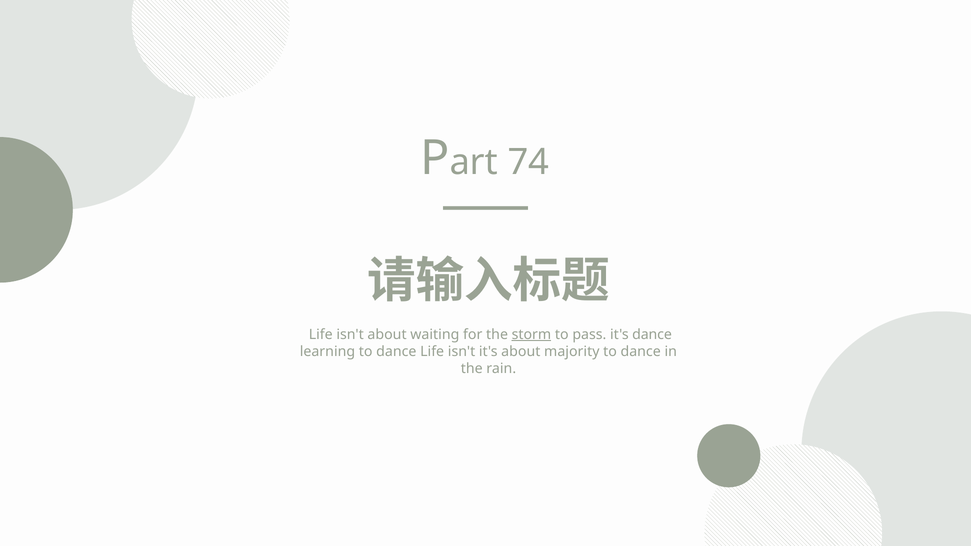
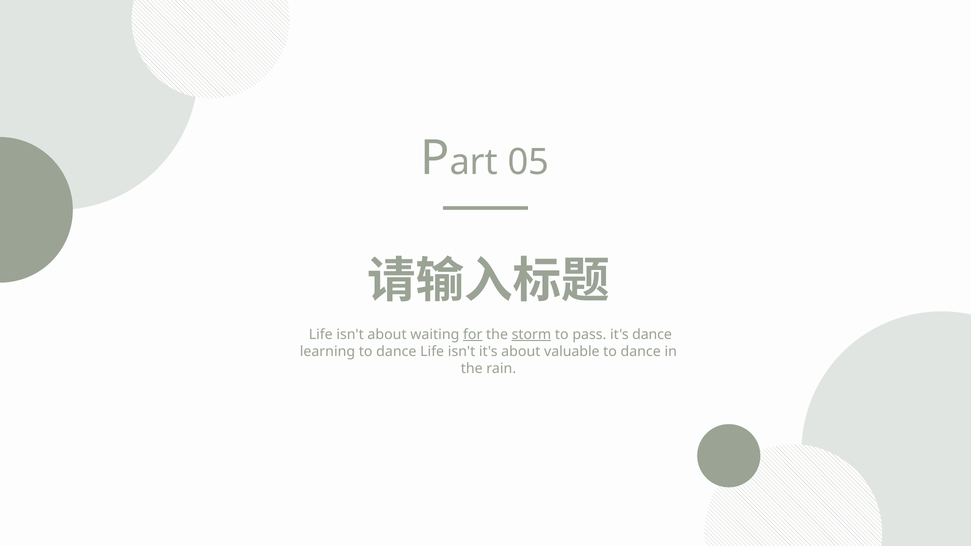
74: 74 -> 05 (528, 162)
for underline: none -> present (473, 335)
majority: majority -> valuable (572, 352)
